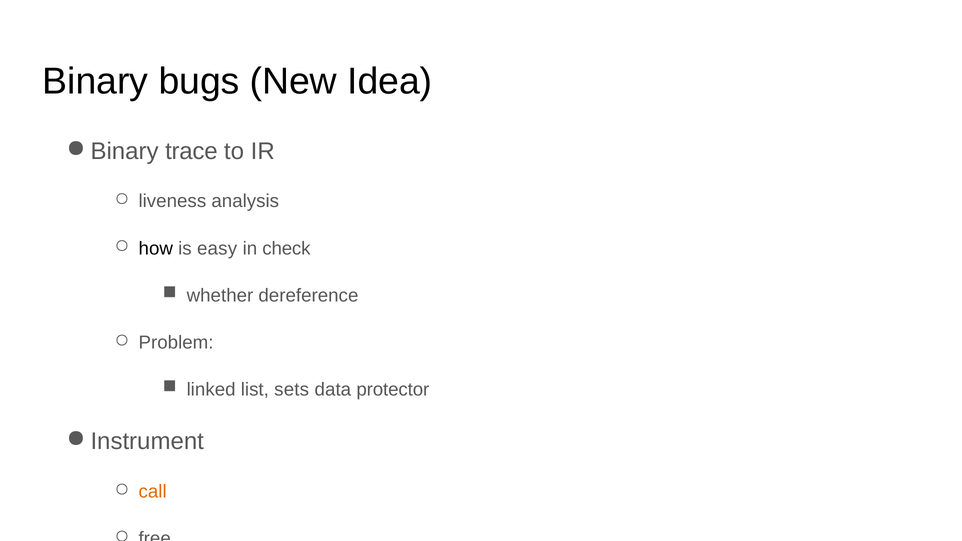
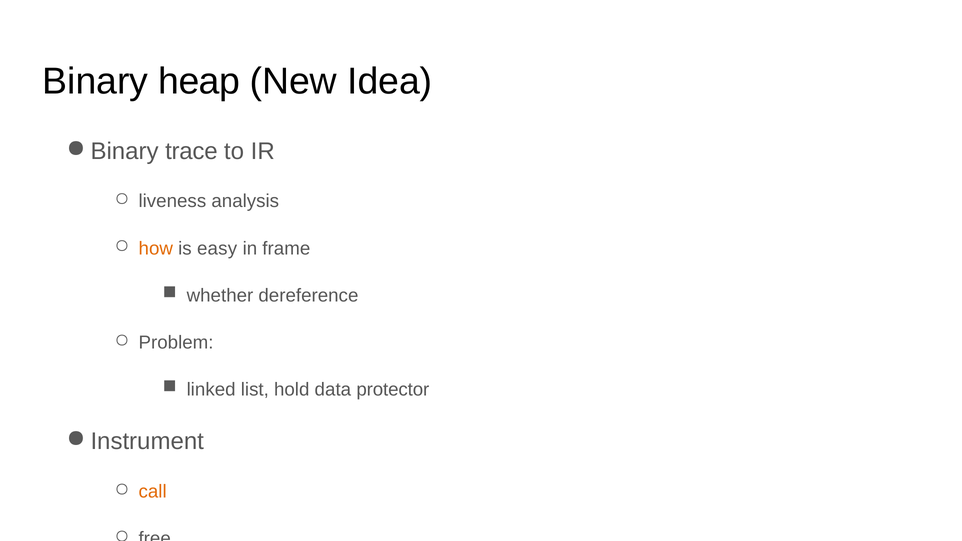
Binary bugs: bugs -> heap (199, 82)
how colour: black -> orange (156, 248)
check: check -> frame (286, 248)
sets: sets -> hold (292, 390)
